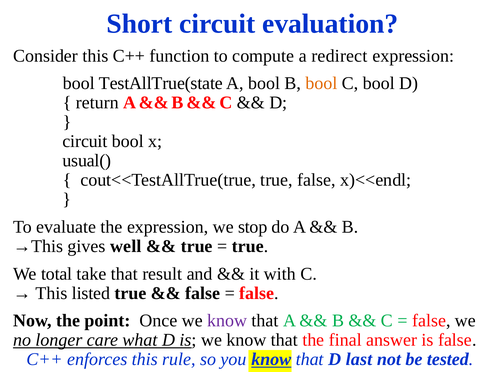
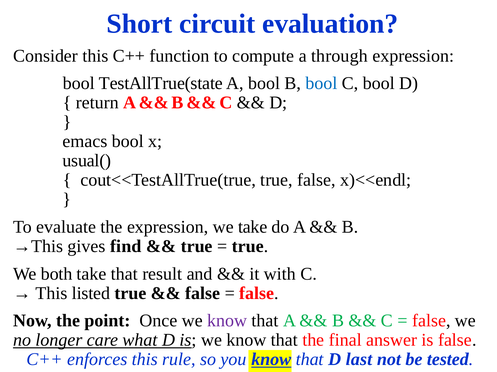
redirect: redirect -> through (339, 56)
bool colour: orange -> blue (321, 83)
circuit: circuit -> emacs (85, 142)
we stop: stop -> take (253, 227)
well: well -> find (126, 247)
total: total -> both (57, 274)
